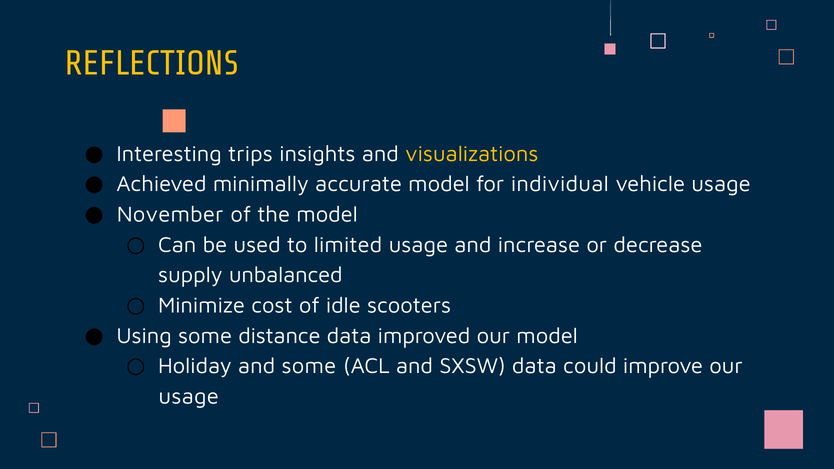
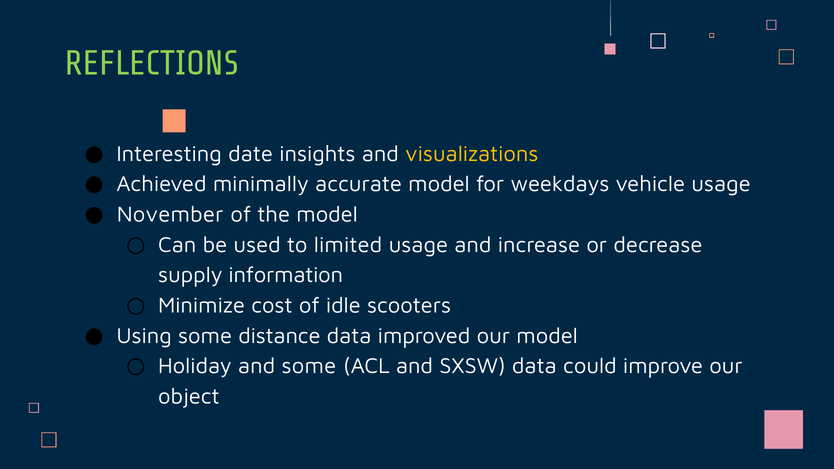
REFLECTIONS colour: yellow -> light green (152, 63)
trips: trips -> date (251, 154)
individual: individual -> weekdays (560, 184)
unbalanced: unbalanced -> information (286, 275)
usage: usage -> object (189, 397)
